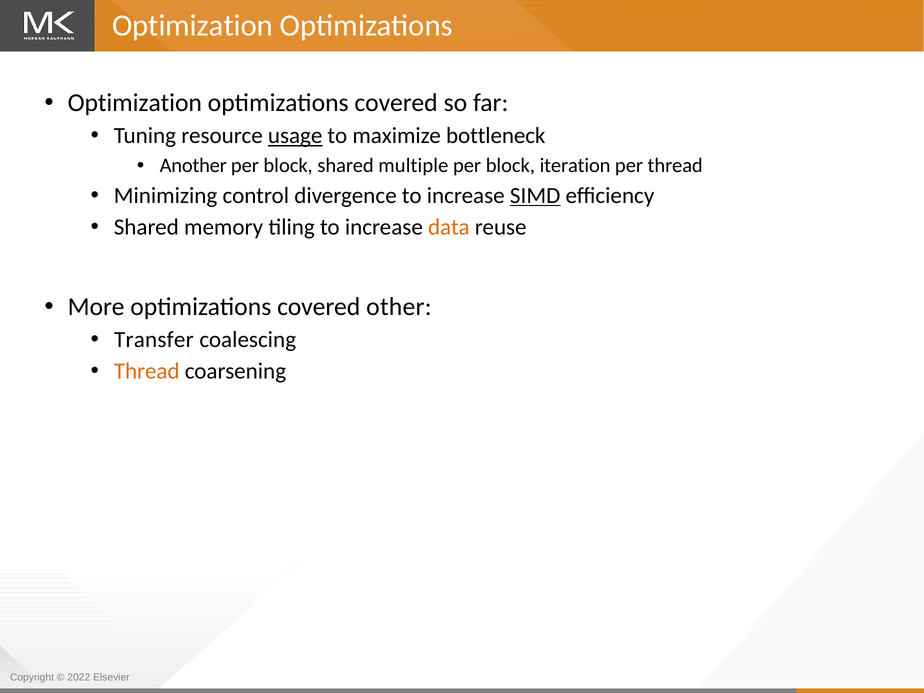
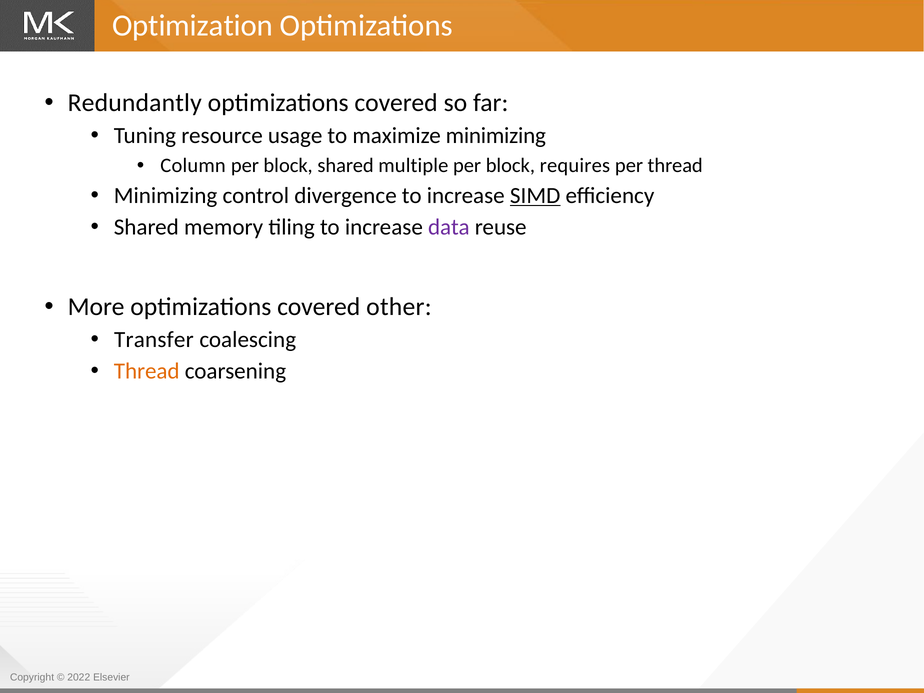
Optimization: Optimization -> Redundantly (135, 103)
usage underline: present -> none (295, 136)
maximize bottleneck: bottleneck -> minimizing (496, 136)
Another: Another -> Column (193, 166)
iteration: iteration -> requires (575, 166)
data colour: orange -> purple (449, 227)
